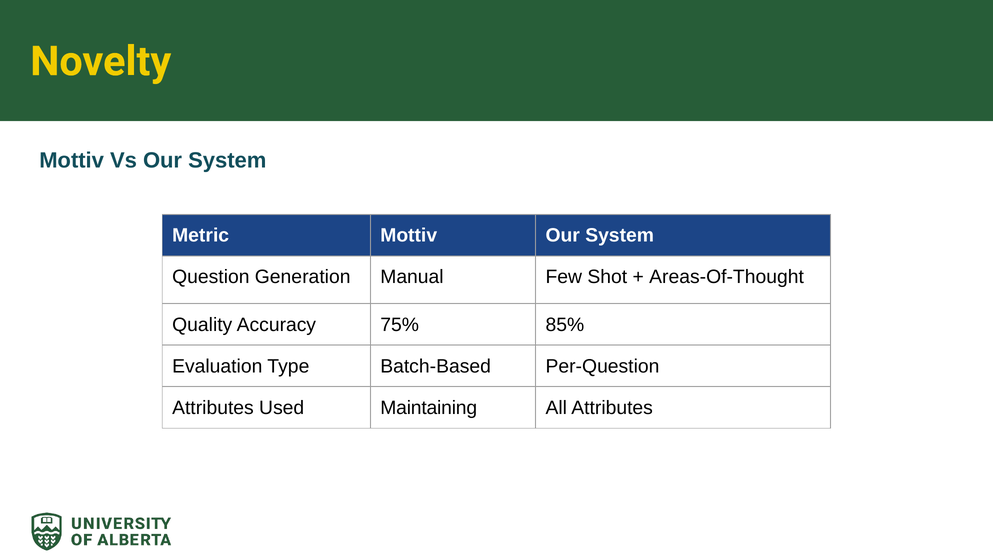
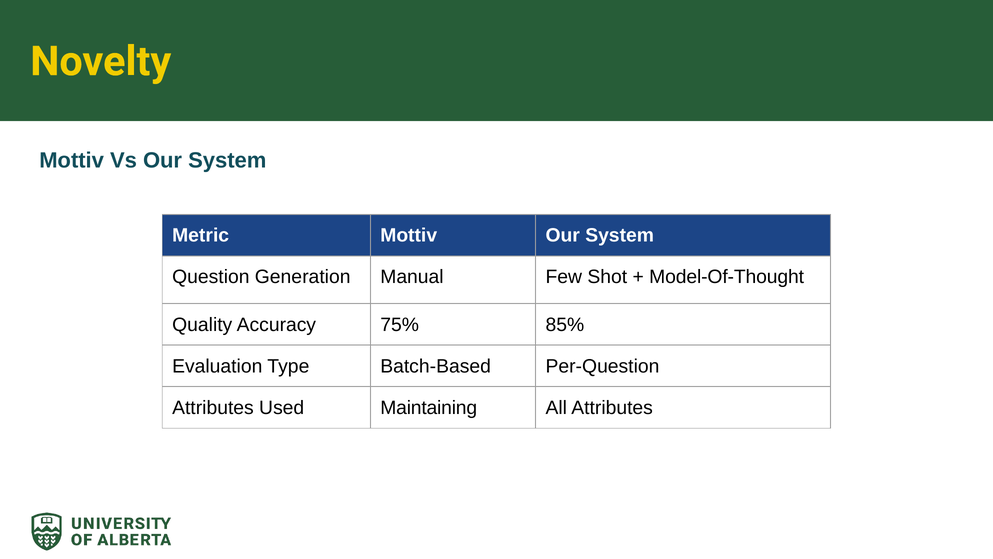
Areas-Of-Thought: Areas-Of-Thought -> Model-Of-Thought (727, 277)
